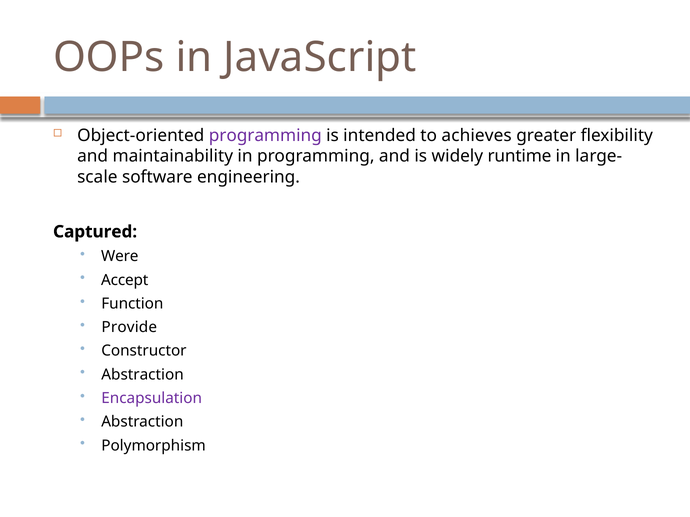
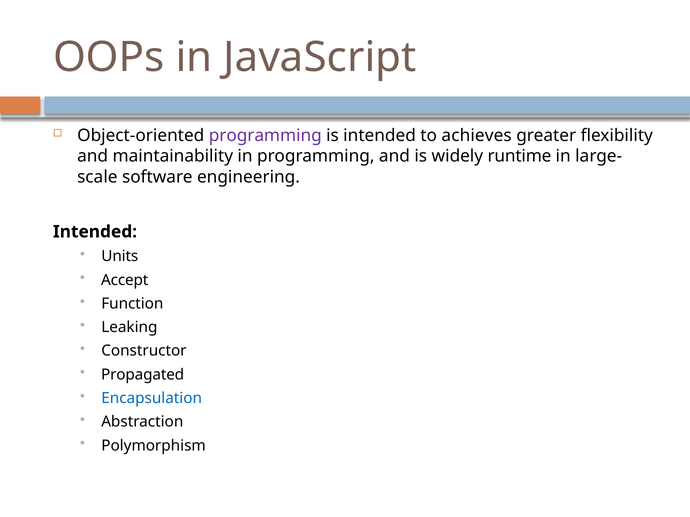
Captured: Captured -> Intended (95, 232)
Were: Were -> Units (120, 257)
Provide: Provide -> Leaking (129, 328)
Abstraction: Abstraction -> Propagated (143, 375)
Encapsulation colour: purple -> blue (152, 399)
